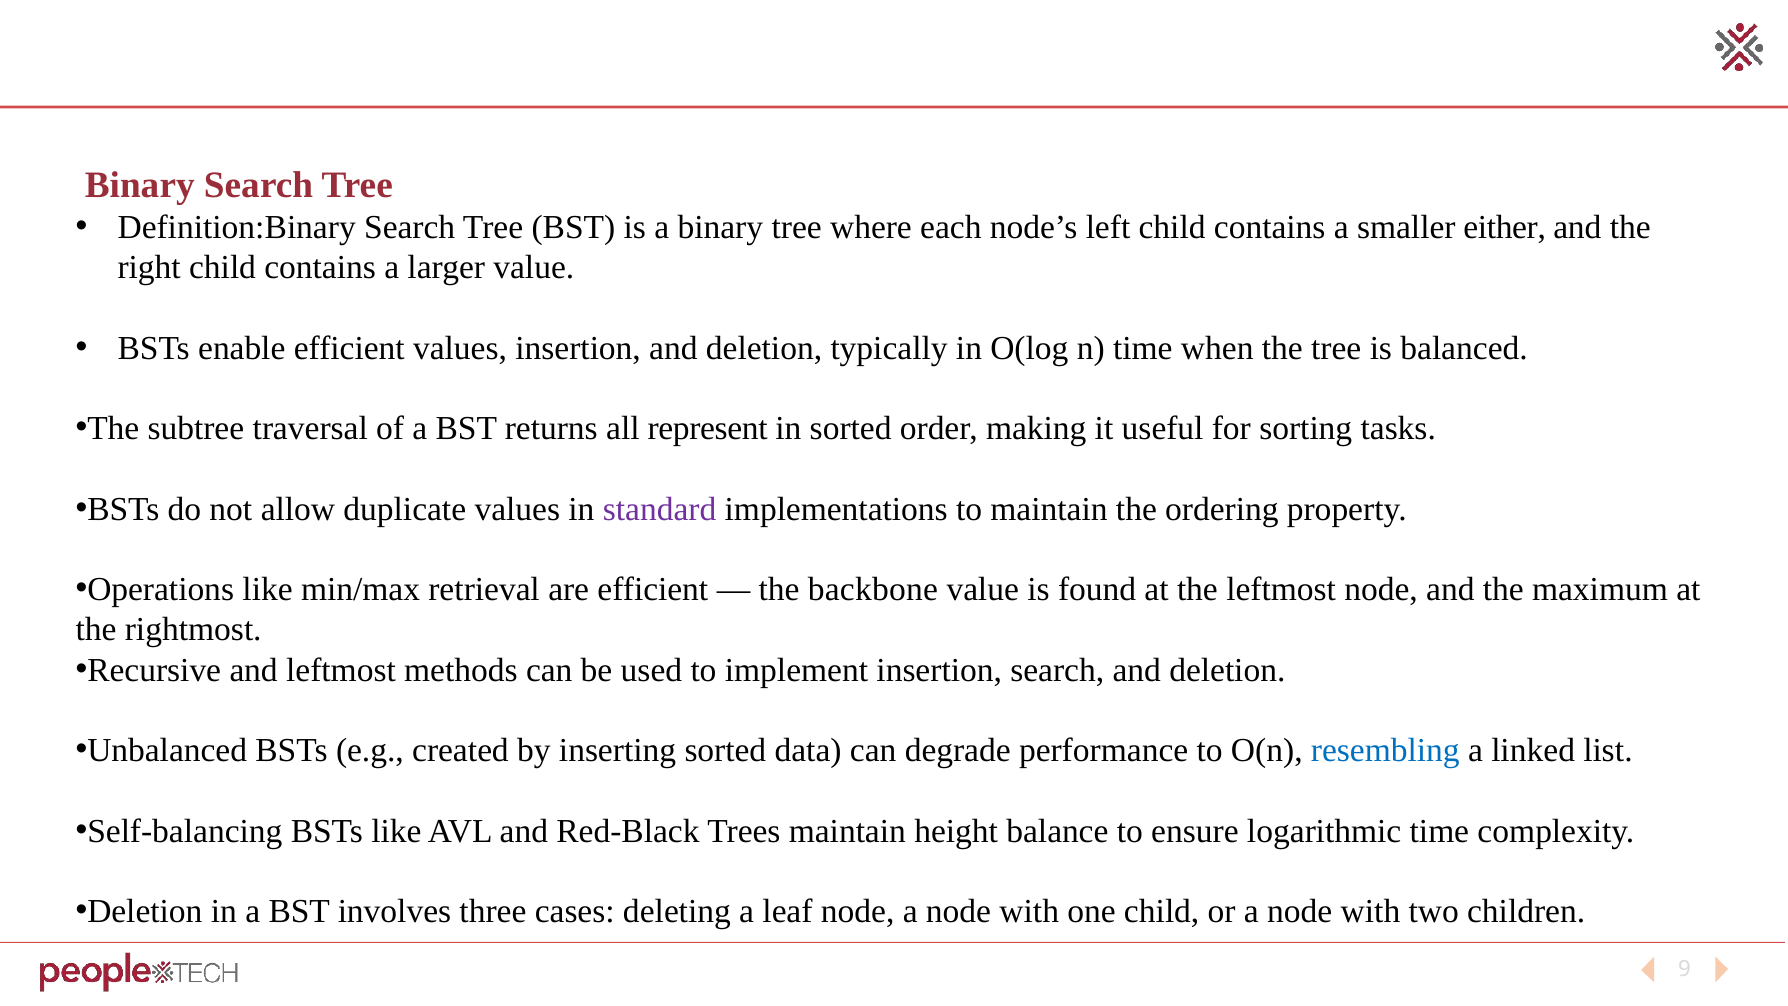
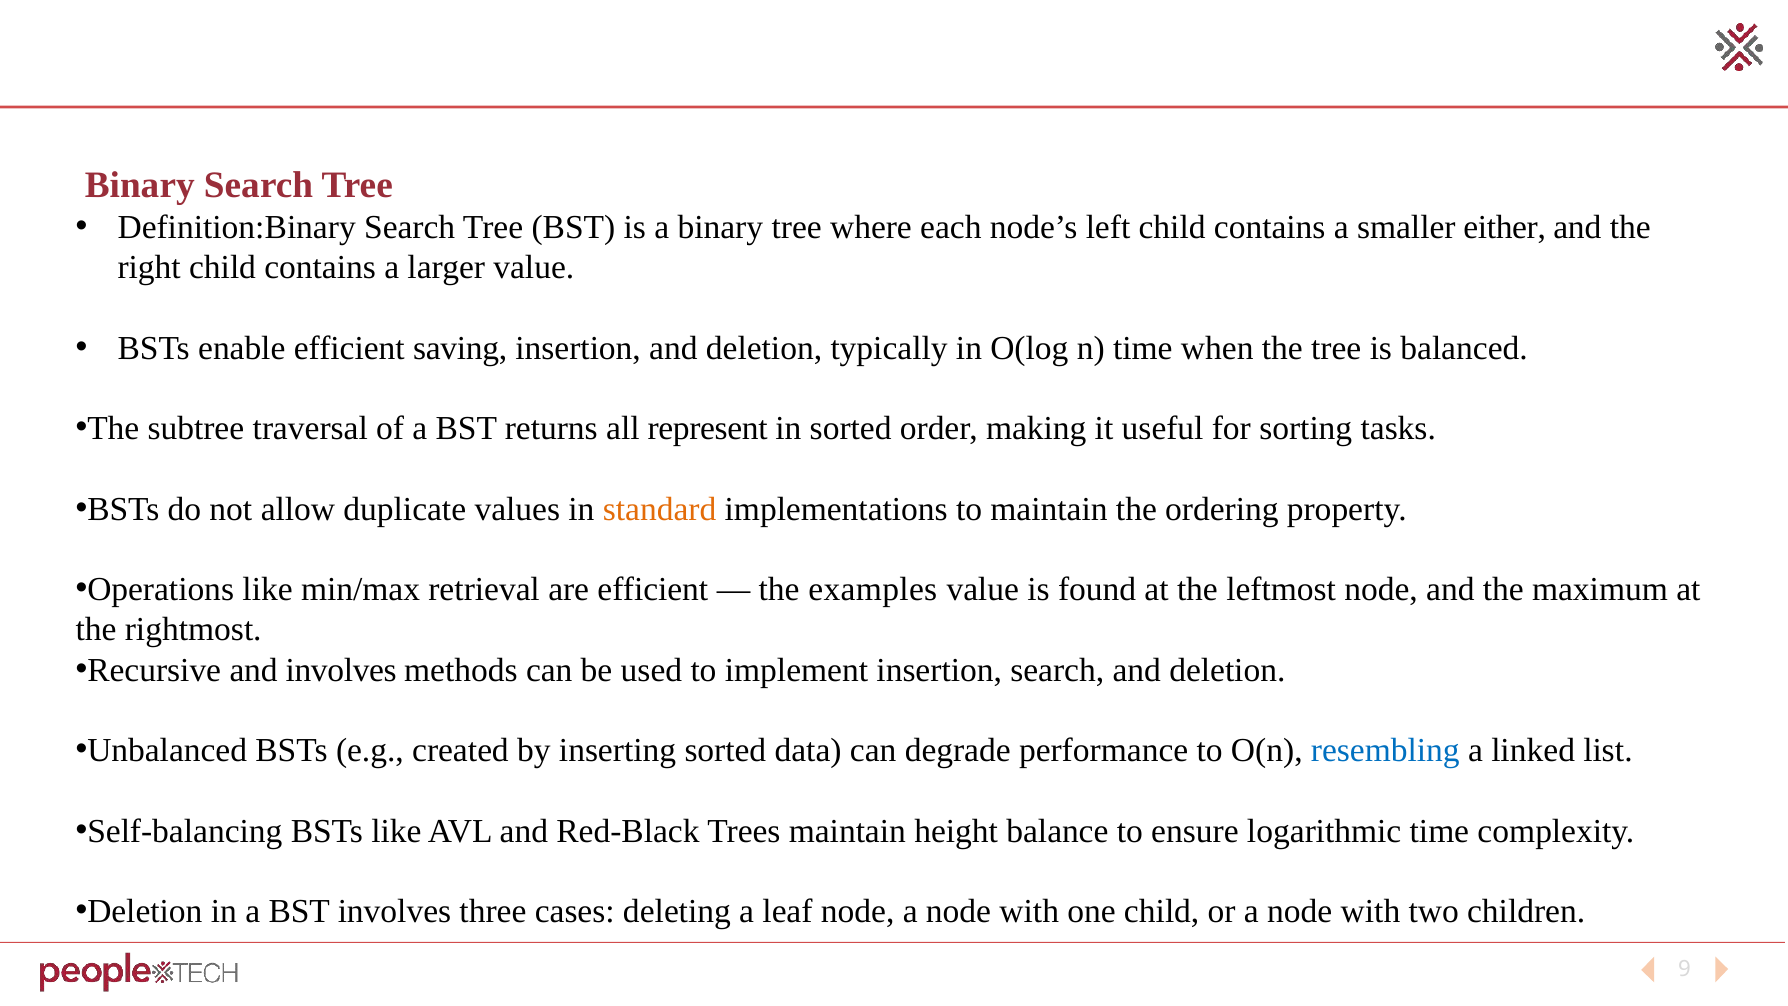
efficient values: values -> saving (460, 348)
standard colour: purple -> orange (660, 509)
backbone: backbone -> examples (873, 589)
and leftmost: leftmost -> involves (341, 670)
